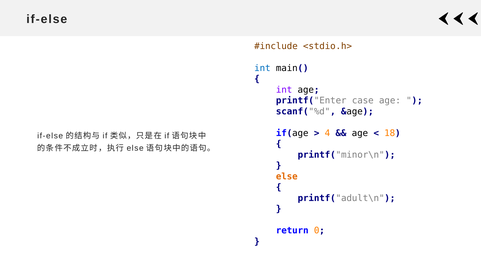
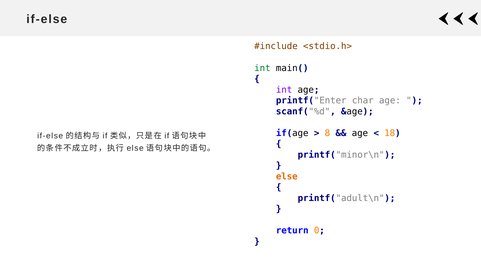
int colour: blue -> green (262, 68)
case: case -> char (363, 100)
4: 4 -> 8 (327, 133)
